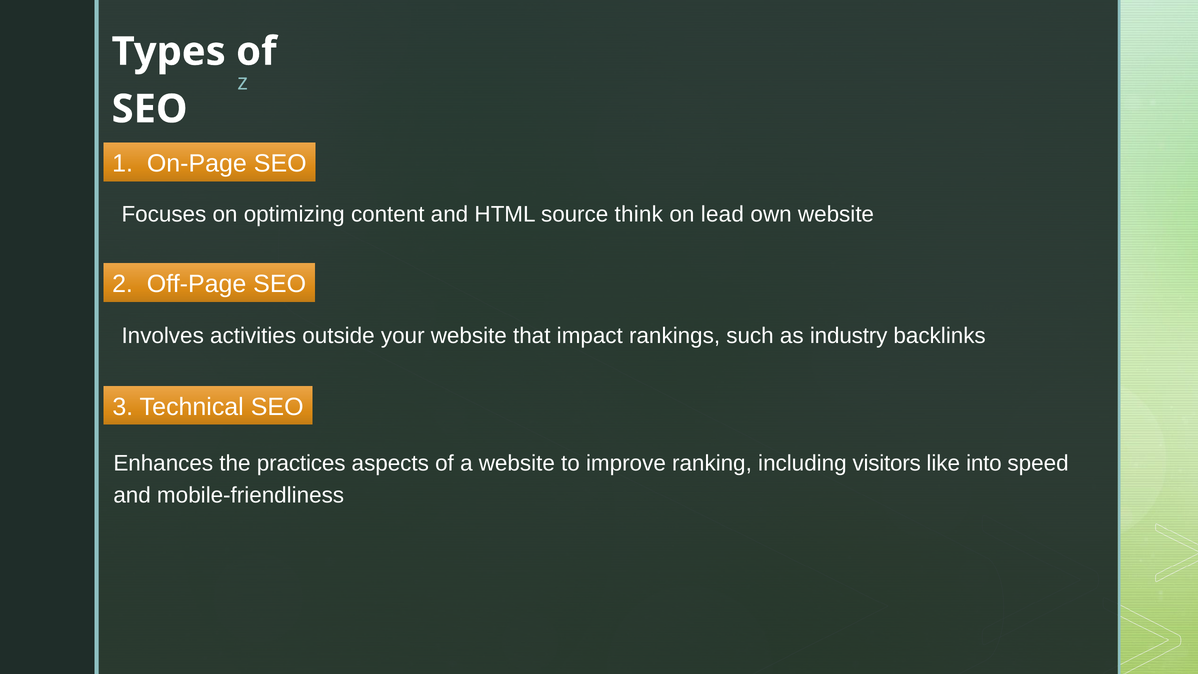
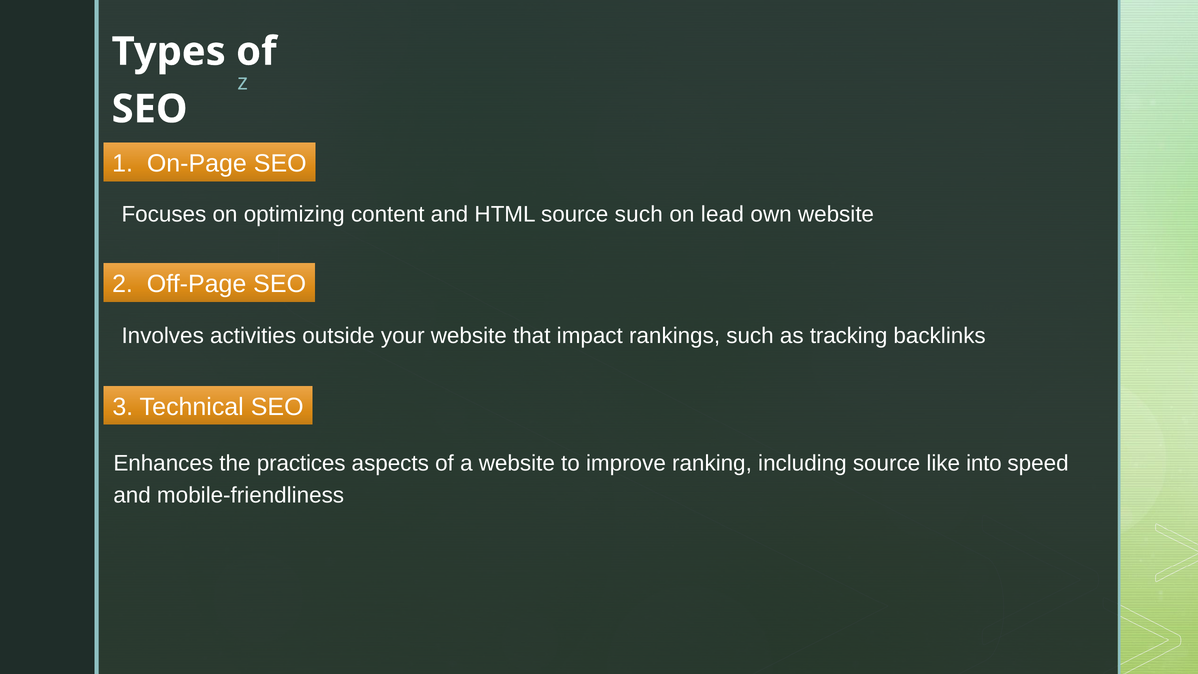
source think: think -> such (639, 214)
industry: industry -> tracking (849, 336)
including visitors: visitors -> source (887, 463)
